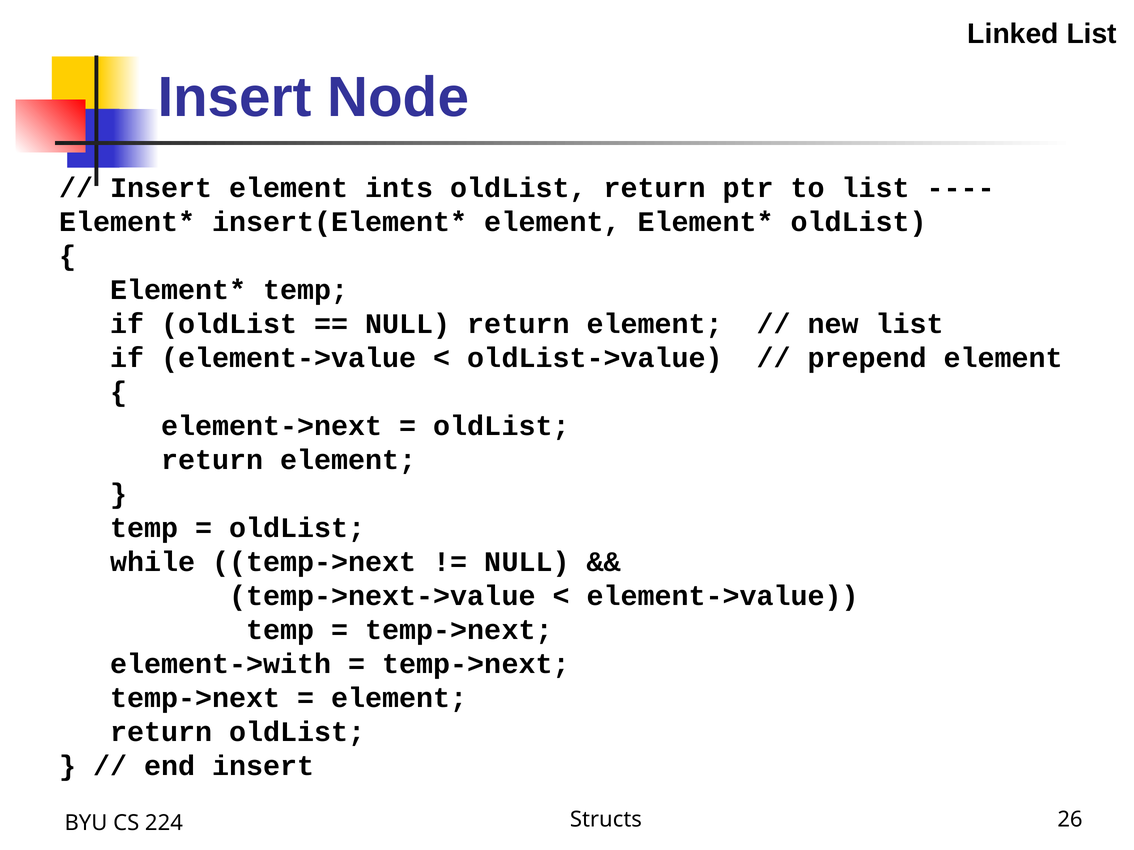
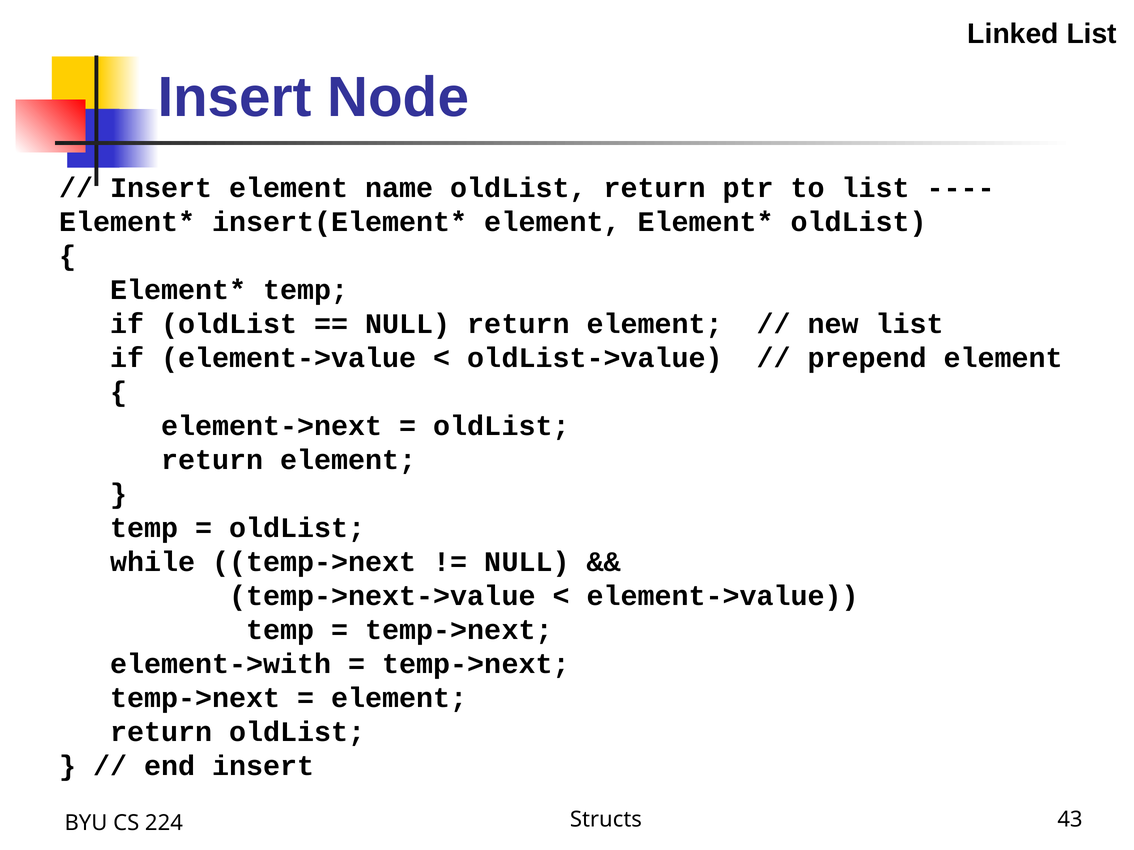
ints: ints -> name (399, 188)
26: 26 -> 43 (1070, 820)
